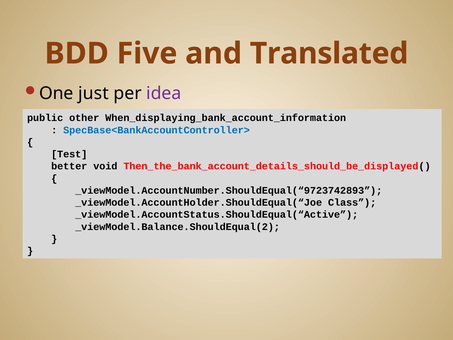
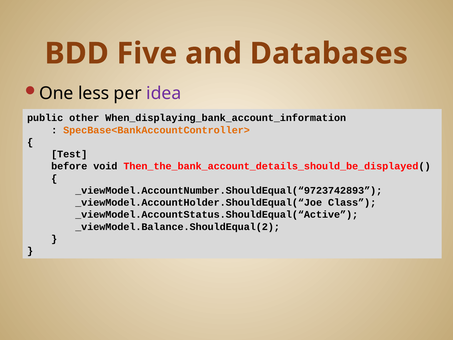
Translated: Translated -> Databases (329, 53)
just: just -> less (94, 93)
SpecBase<BankAccountController> colour: blue -> orange (157, 130)
better: better -> before (69, 166)
